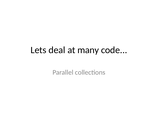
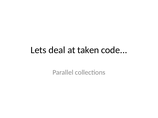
many: many -> taken (88, 50)
